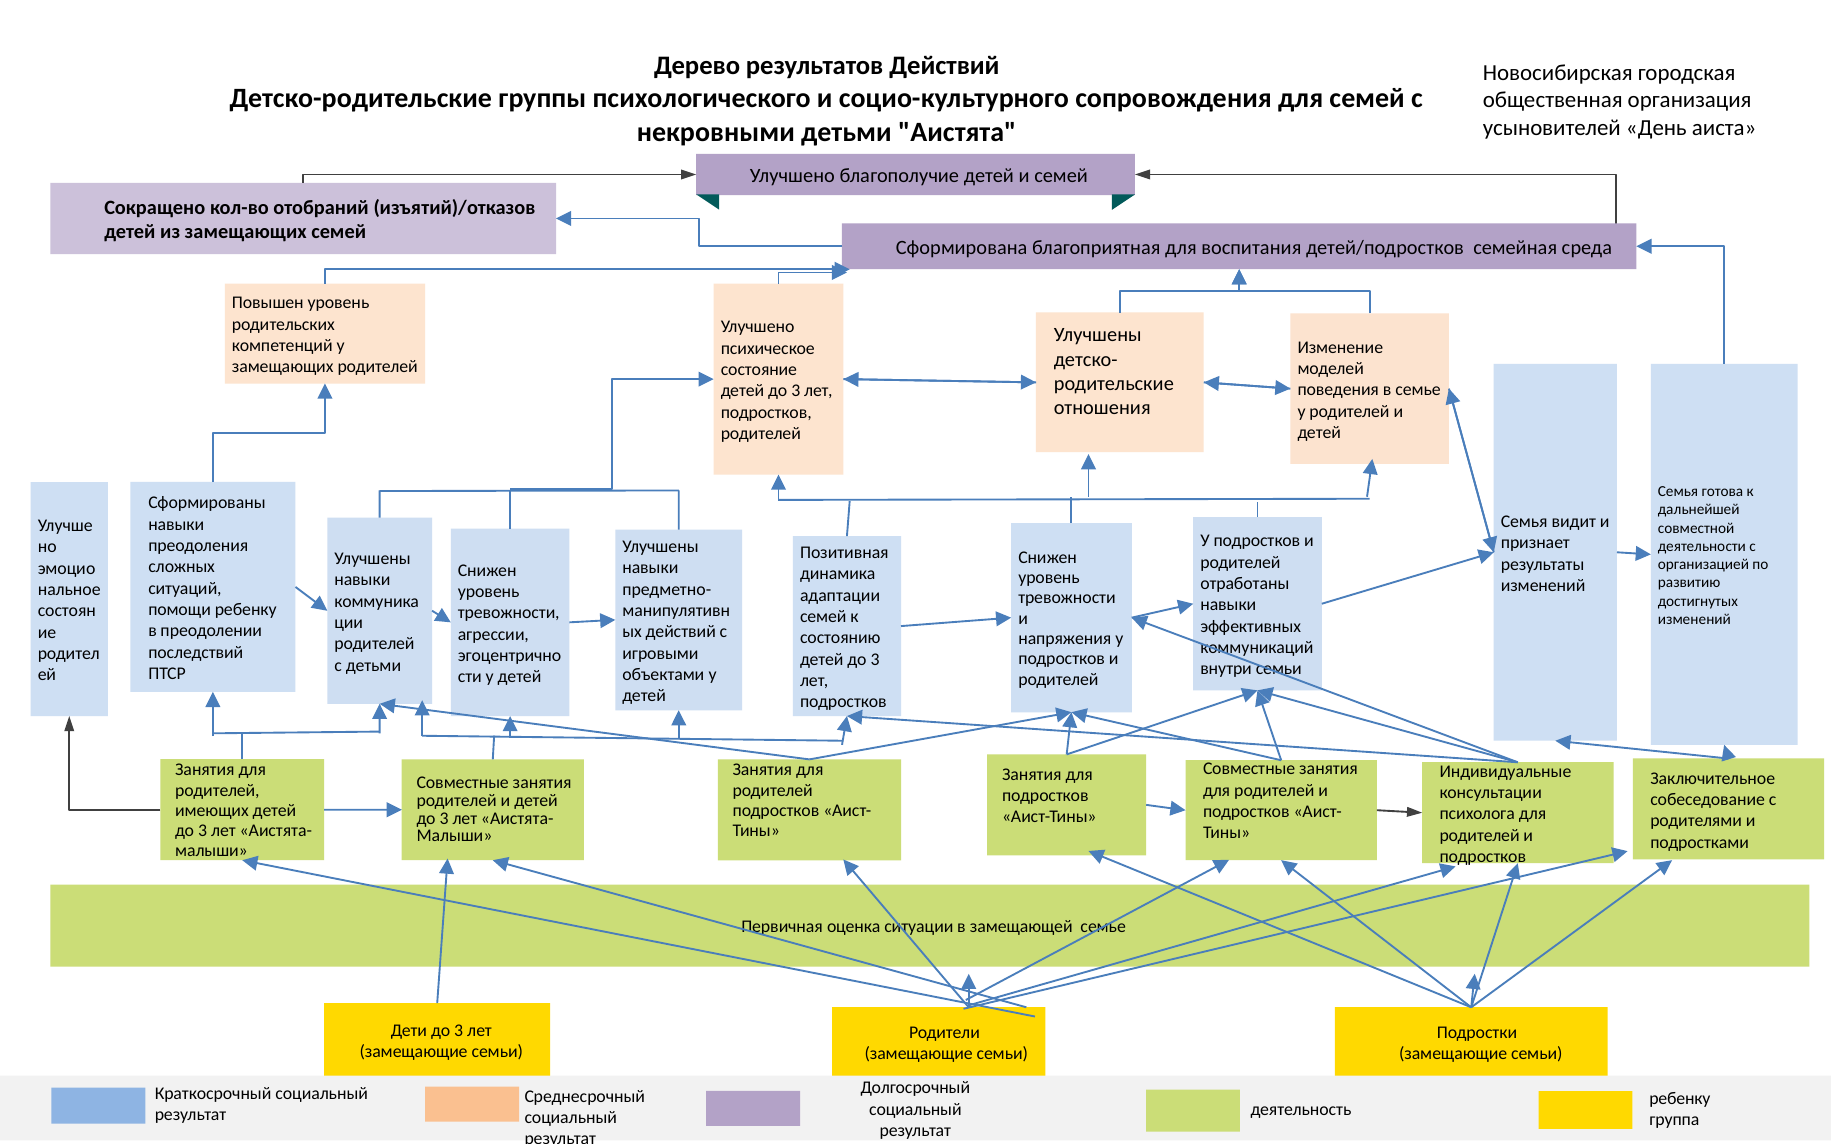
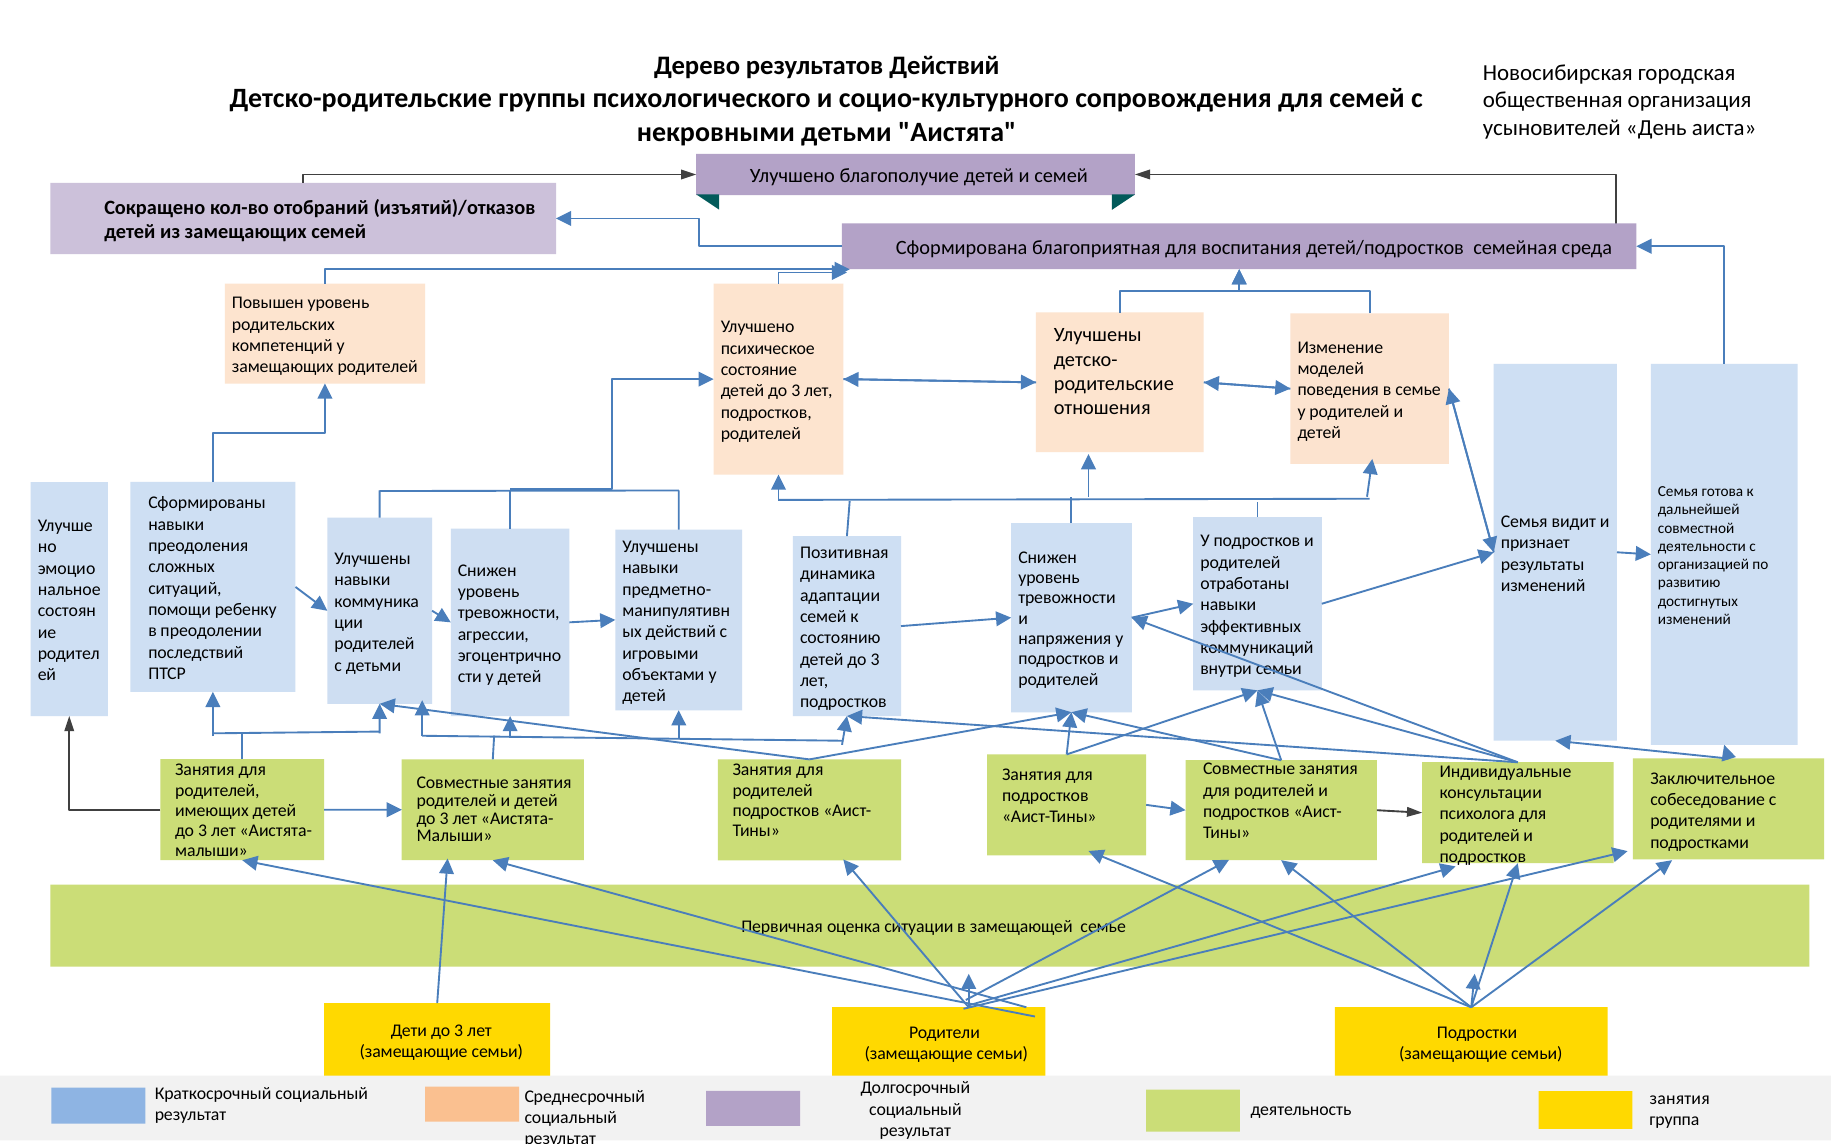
ребенку: ребенку -> занятия (1680, 1099)
